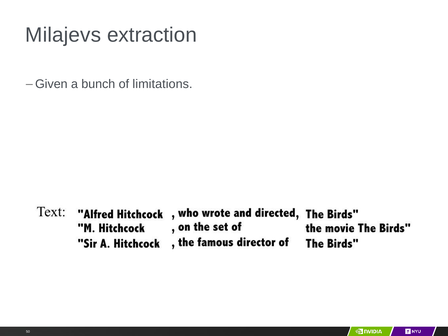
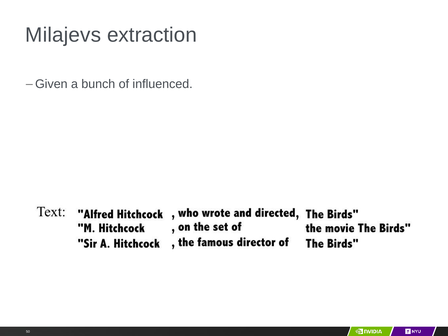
limitations: limitations -> influenced (163, 84)
